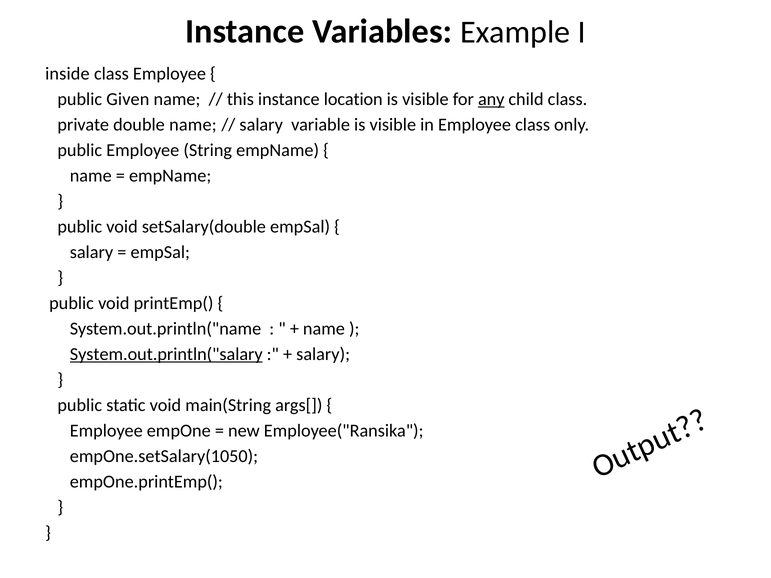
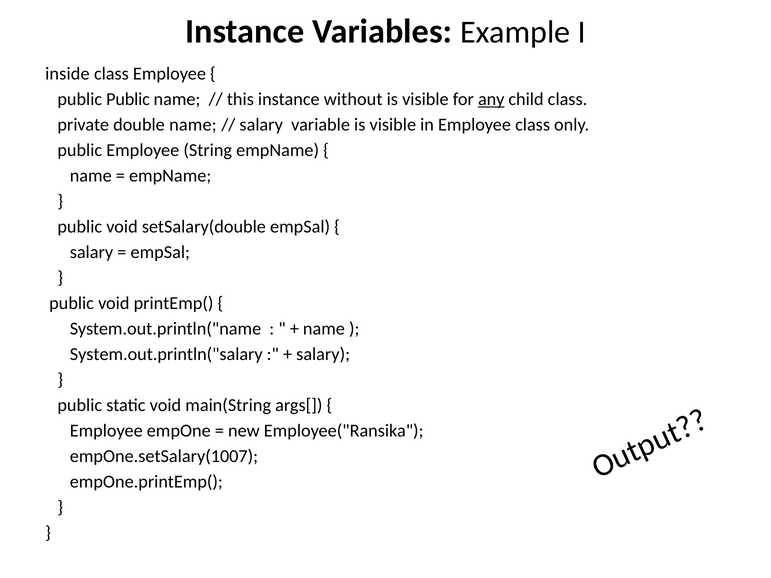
public Given: Given -> Public (128, 99)
location: location -> without (353, 99)
System.out.println("salary underline: present -> none (166, 354)
empOne.setSalary(1050: empOne.setSalary(1050 -> empOne.setSalary(1007 (164, 456)
